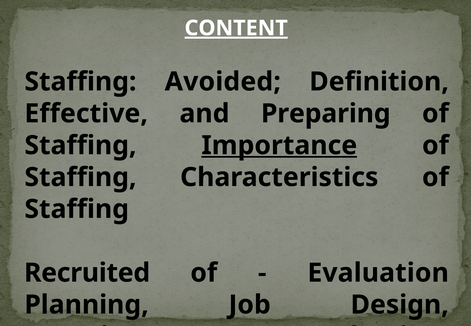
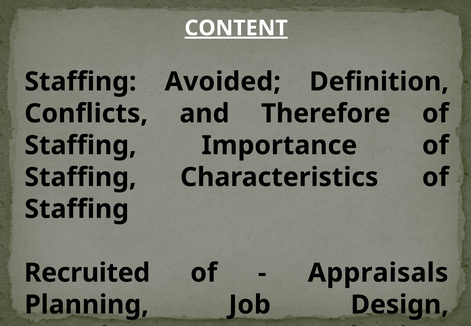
Effective: Effective -> Conflicts (86, 114)
Preparing: Preparing -> Therefore (326, 114)
Importance underline: present -> none (279, 145)
Evaluation: Evaluation -> Appraisals (378, 273)
